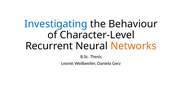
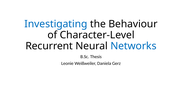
Networks colour: orange -> blue (133, 46)
